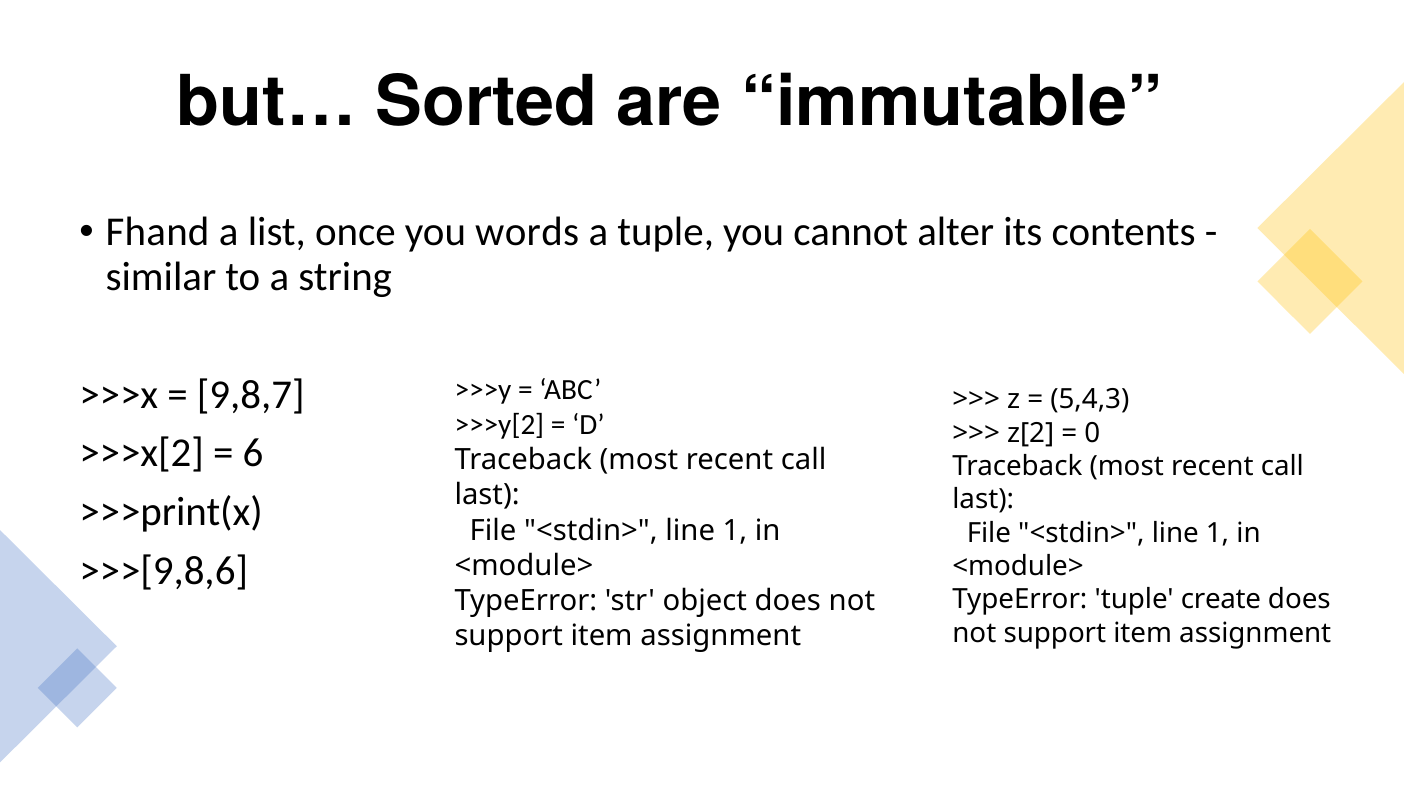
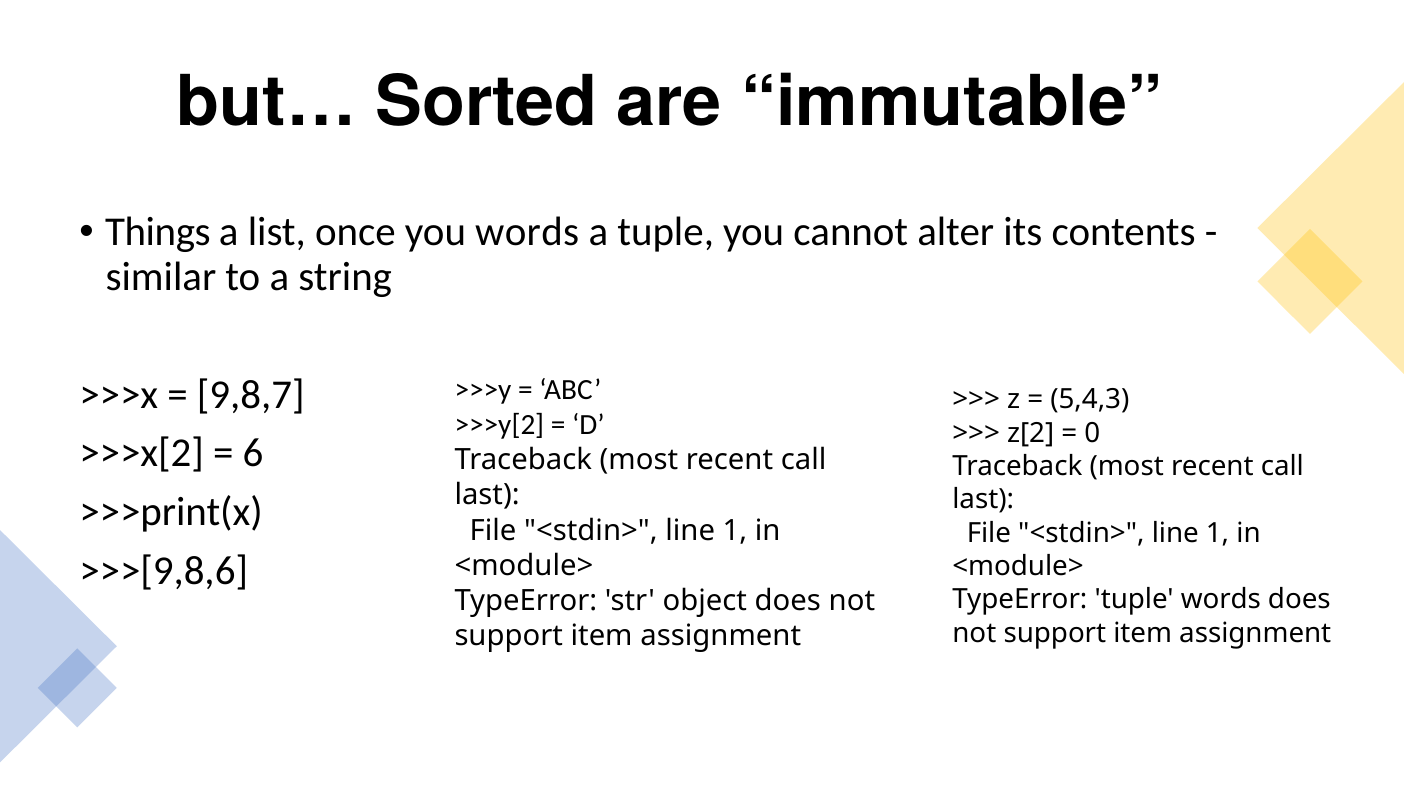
Fhand: Fhand -> Things (158, 232)
tuple create: create -> words (1221, 599)
